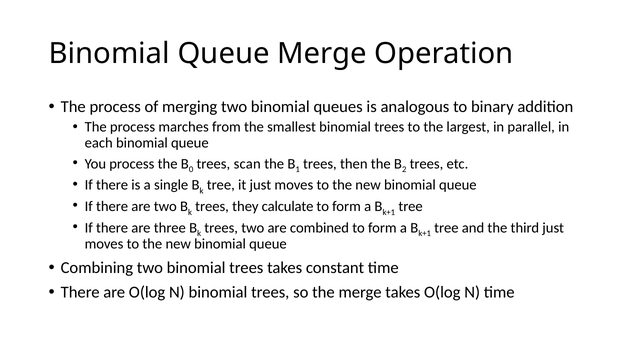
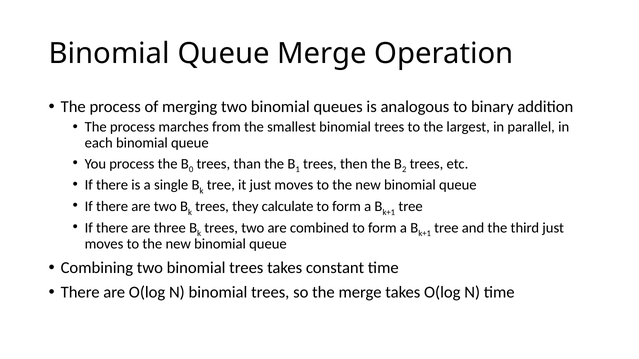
scan: scan -> than (247, 164)
